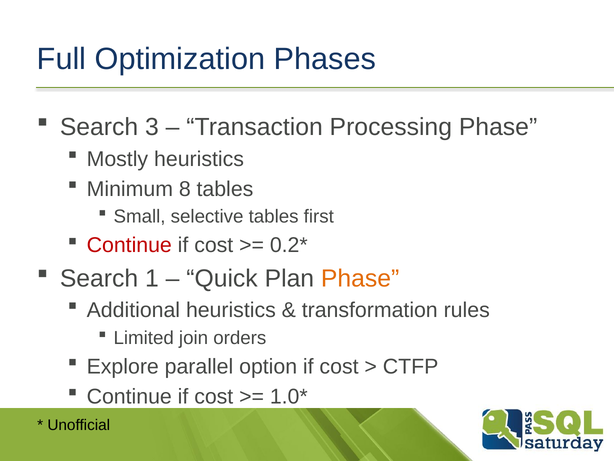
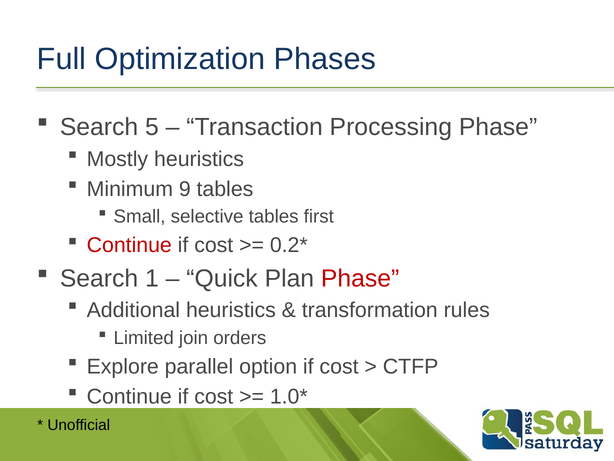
3: 3 -> 5 (152, 127)
8: 8 -> 9 (185, 189)
Phase colour: orange -> red (360, 278)
